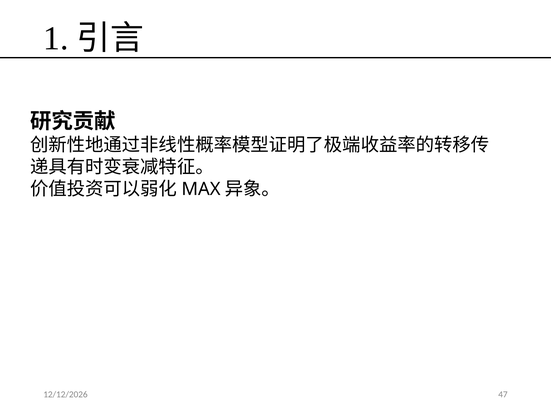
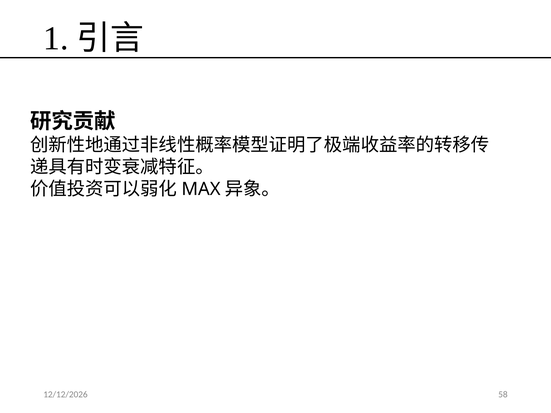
47: 47 -> 58 (503, 395)
